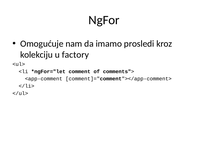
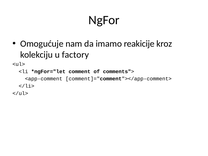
prosledi: prosledi -> reakicije (139, 44)
